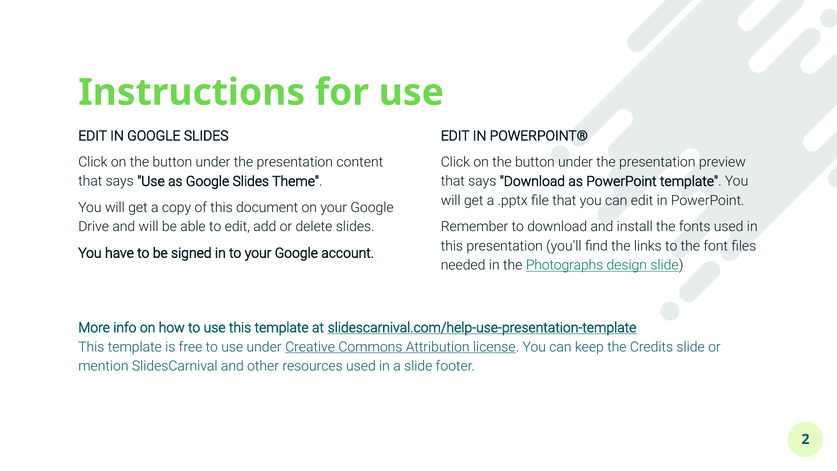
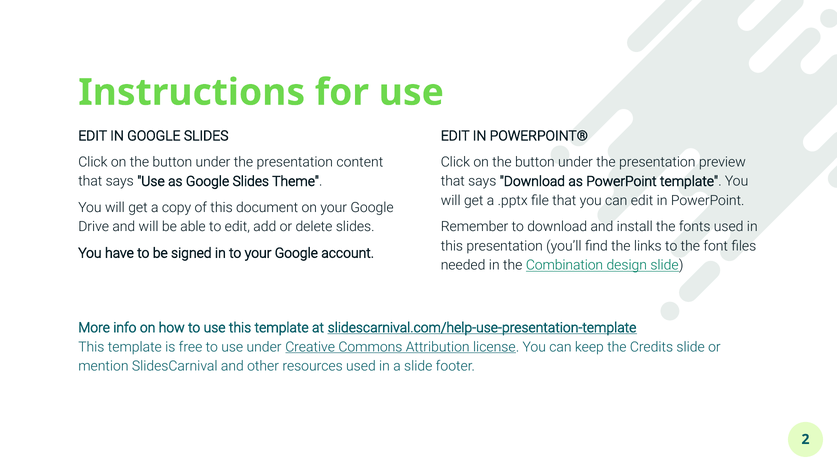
Photographs: Photographs -> Combination (565, 265)
